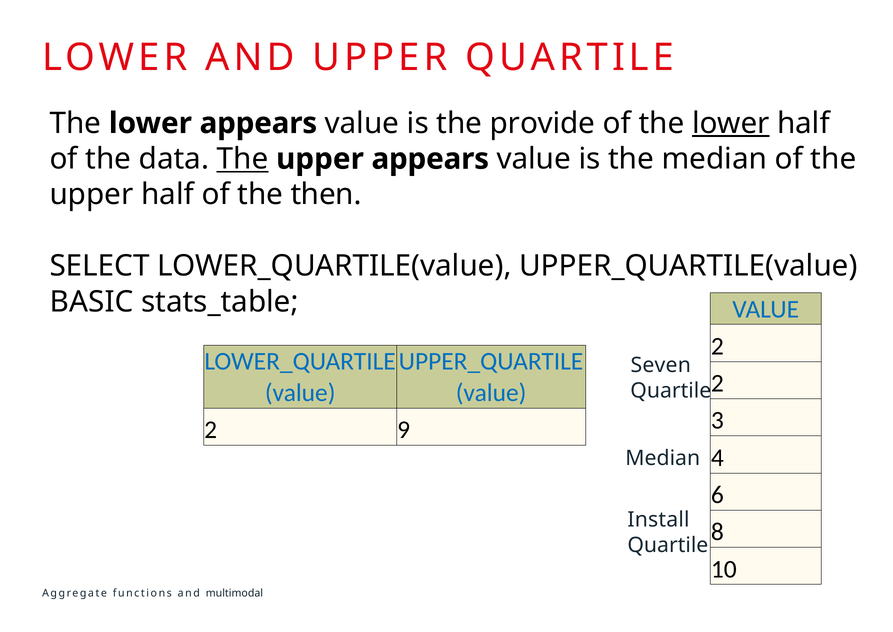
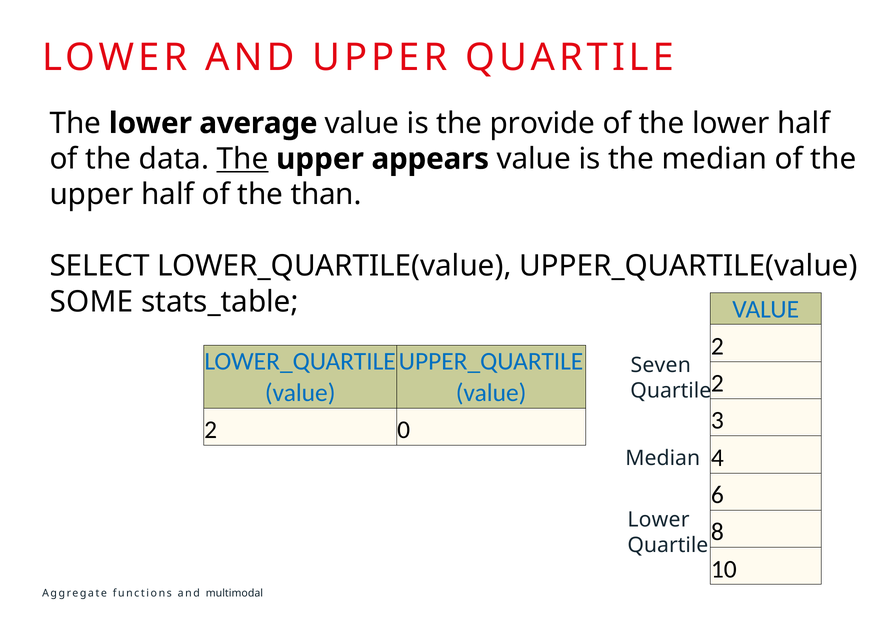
lower appears: appears -> average (258, 123)
lower underline: present -> none (731, 123)
then: then -> than (326, 194)
BASIC: BASIC -> SOME (91, 301)
9: 9 -> 0 (404, 429)
Install: Install -> Lower (658, 519)
